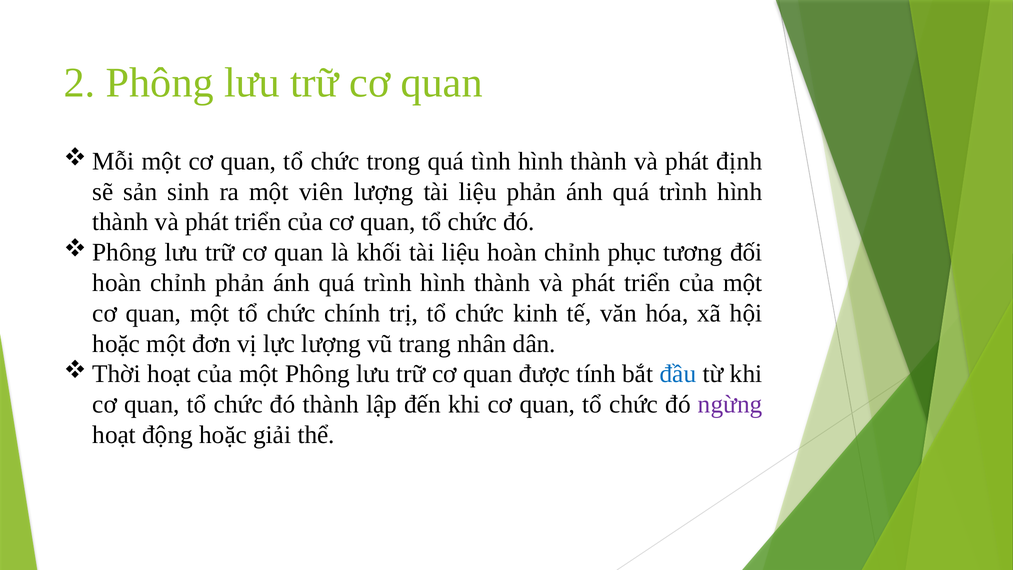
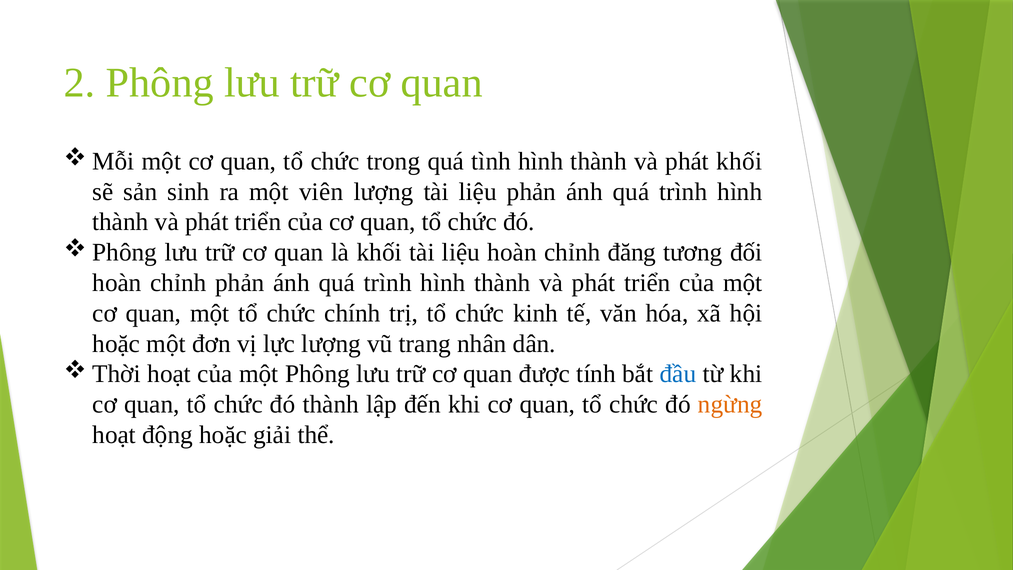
phát định: định -> khối (739, 161)
phục: phục -> đăng (632, 252)
ngừng colour: purple -> orange (730, 404)
